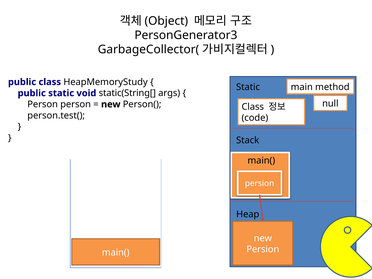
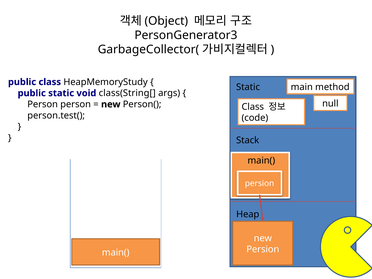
static(String[: static(String[ -> class(String[ (127, 93)
